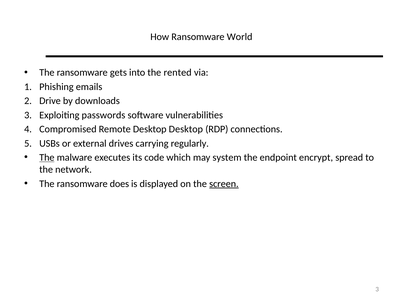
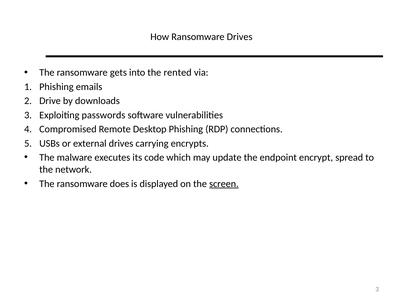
Ransomware World: World -> Drives (240, 37)
Desktop Desktop: Desktop -> Phishing (186, 129)
regularly: regularly -> encrypts (190, 143)
The underline: present -> none (47, 157)
system: system -> update (227, 157)
